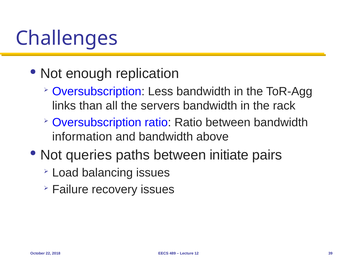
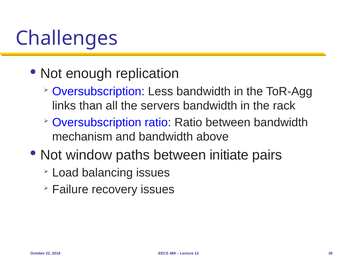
information: information -> mechanism (82, 137)
queries: queries -> window (89, 155)
